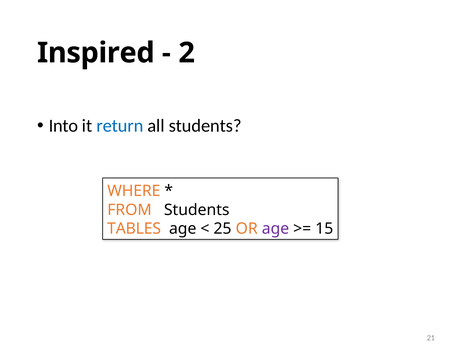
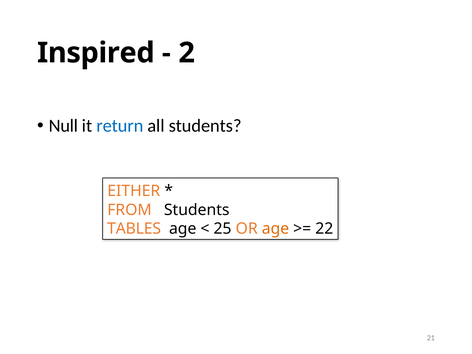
Into: Into -> Null (64, 126)
WHERE: WHERE -> EITHER (134, 191)
age colour: purple -> orange (275, 229)
15: 15 -> 22 (324, 229)
